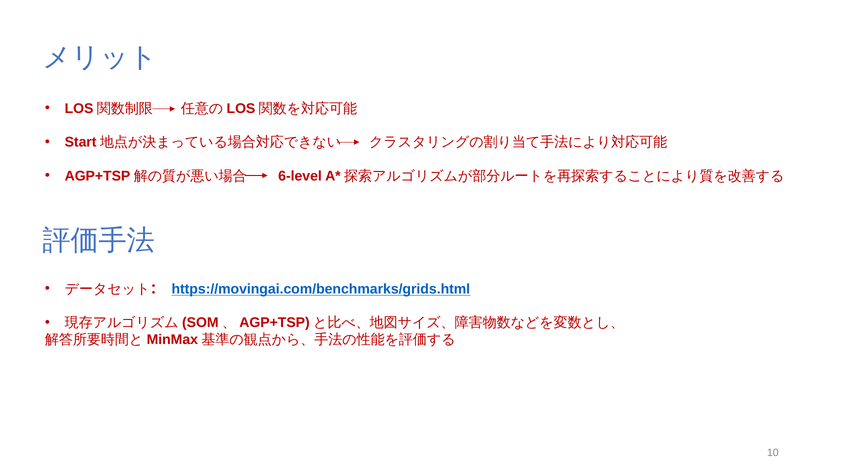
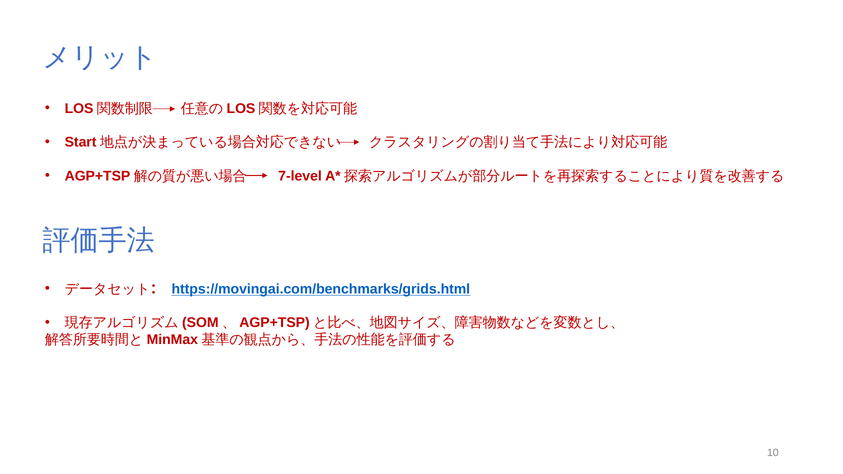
6-level: 6-level -> 7-level (300, 176)
